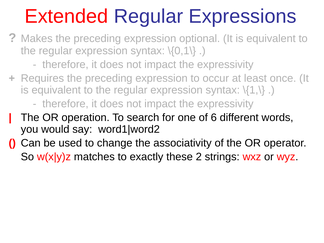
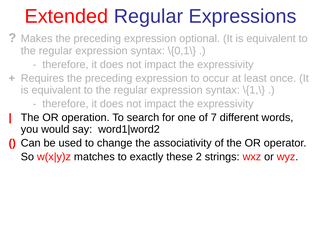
6: 6 -> 7 (214, 118)
